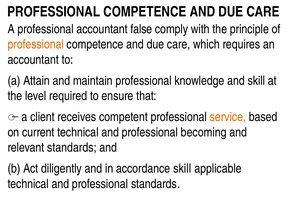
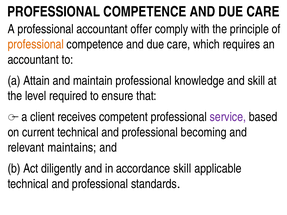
false: false -> offer (141, 29)
service colour: orange -> purple (228, 117)
relevant standards: standards -> maintains (72, 148)
